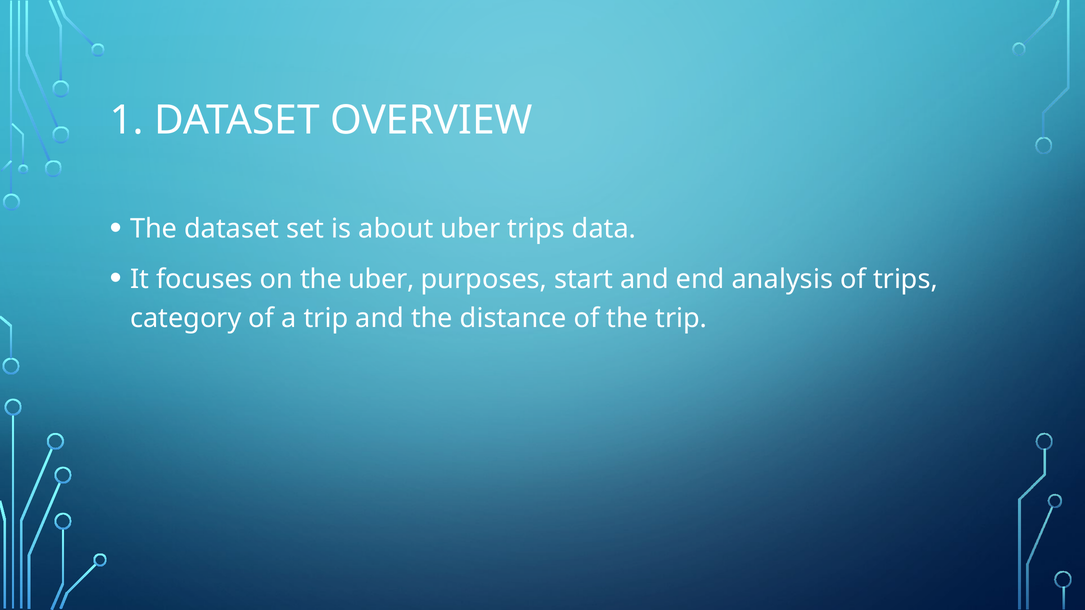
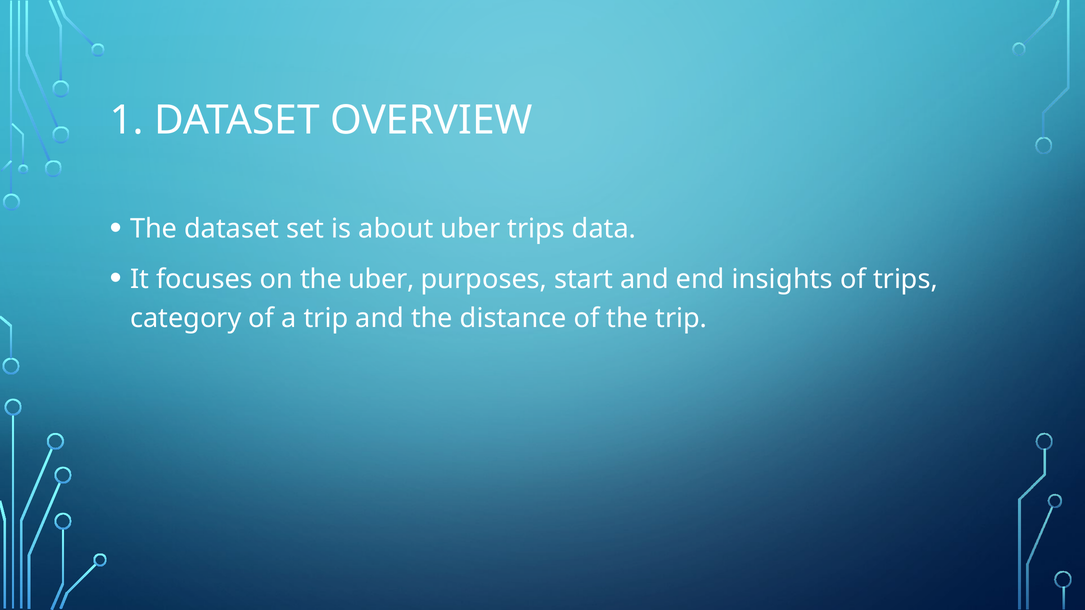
analysis: analysis -> insights (782, 279)
